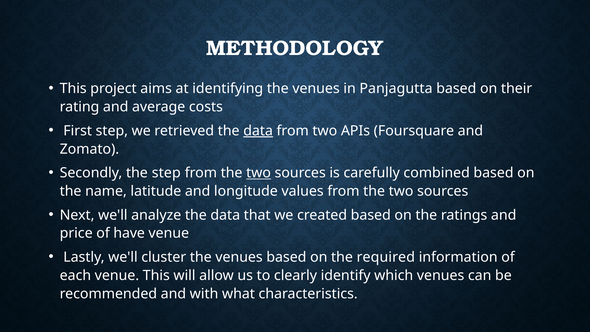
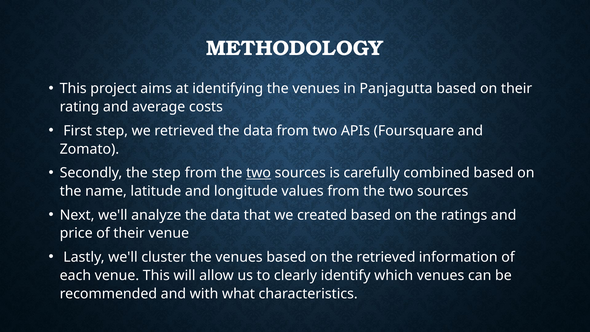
data underline: present -> none (258, 131)
of have: have -> their (129, 233)
the required: required -> retrieved (386, 257)
